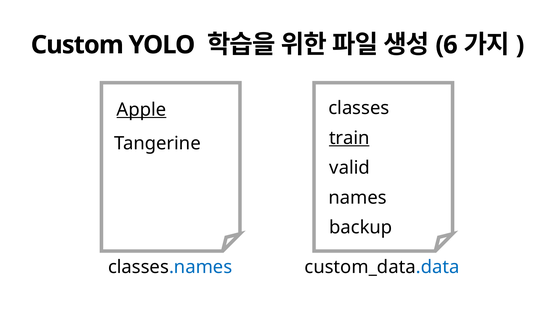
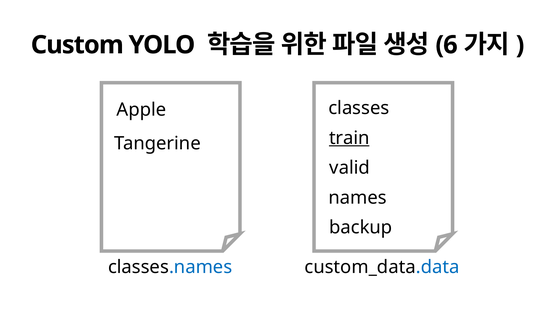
Apple underline: present -> none (141, 109)
